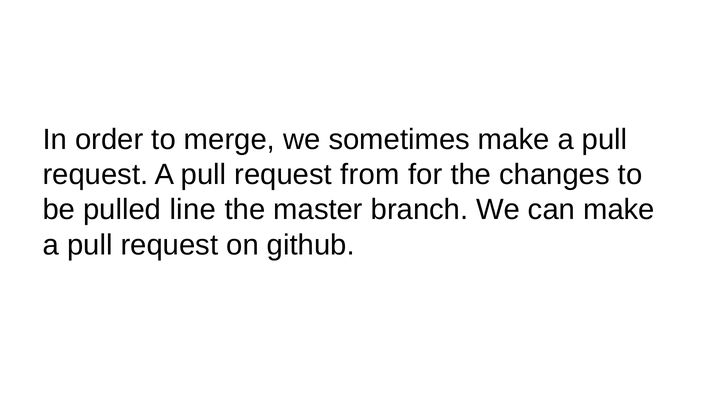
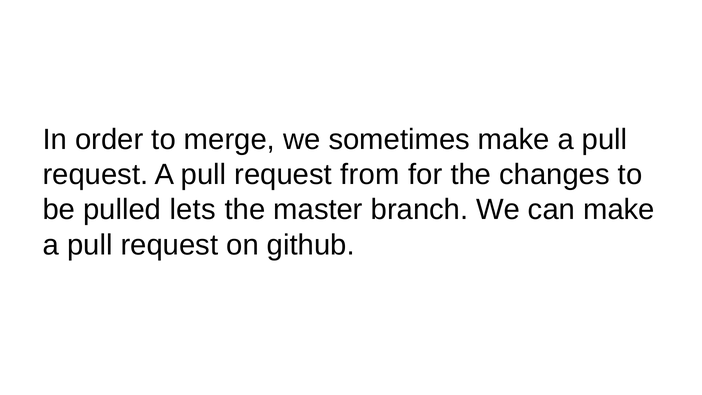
line: line -> lets (193, 210)
